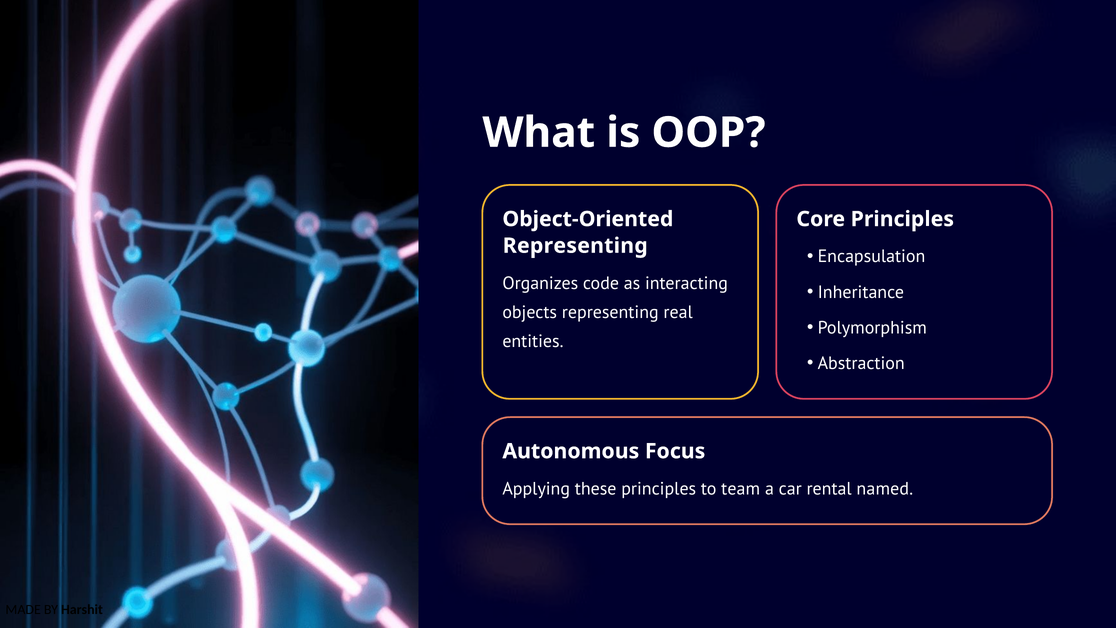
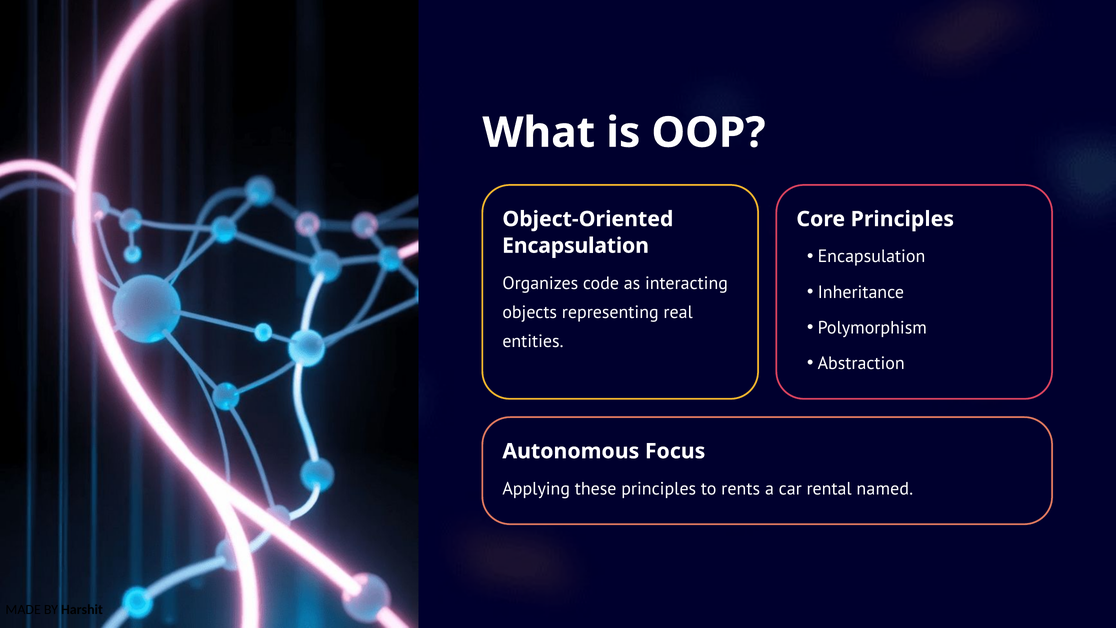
Representing: Representing -> Encapsulation (575, 246)
team: team -> rents (741, 489)
